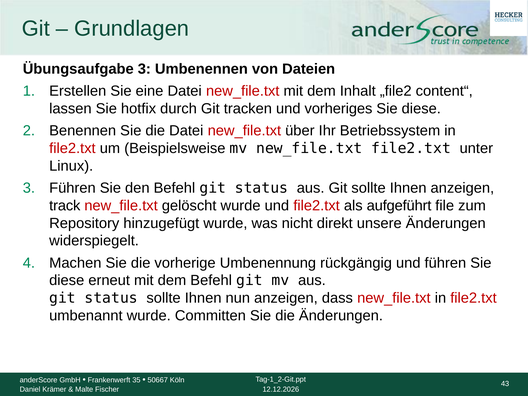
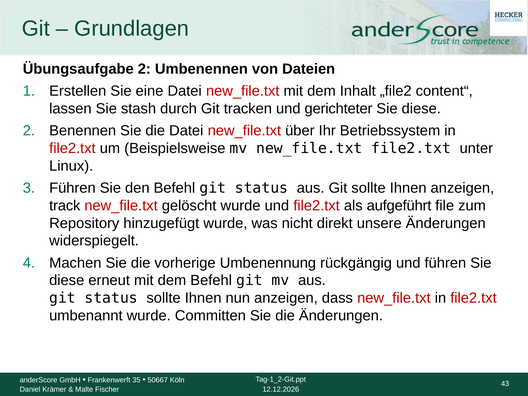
Übungsaufgabe 3: 3 -> 2 (144, 69)
hotfix: hotfix -> stash (139, 109)
vorheriges: vorheriges -> gerichteter (339, 109)
